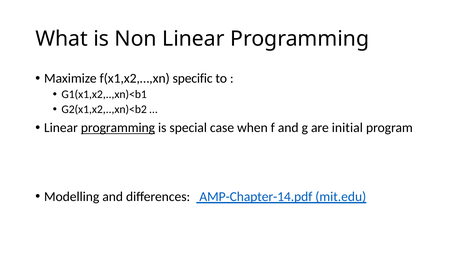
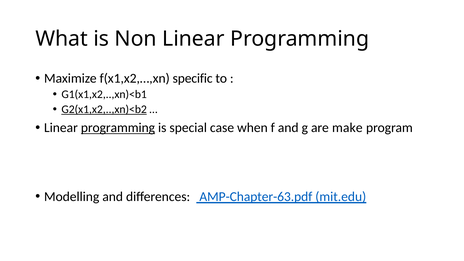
G2(x1,x2,..,xn)<b2 underline: none -> present (104, 109)
initial: initial -> make (347, 128)
AMP-Chapter-14.pdf: AMP-Chapter-14.pdf -> AMP-Chapter-63.pdf (256, 197)
